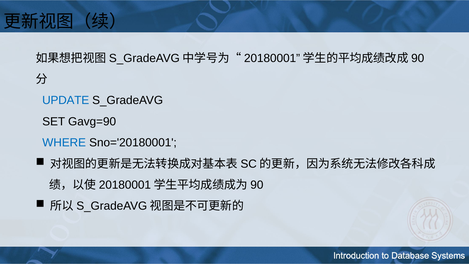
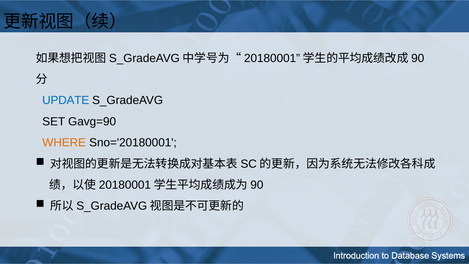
WHERE colour: blue -> orange (64, 143)
